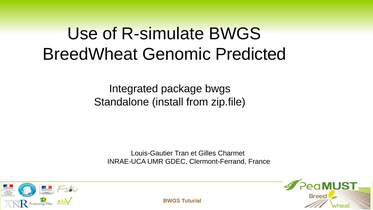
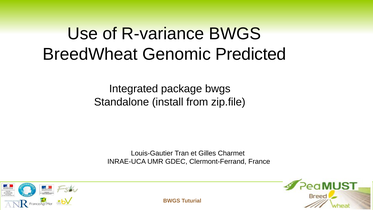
R-simulate: R-simulate -> R-variance (163, 34)
